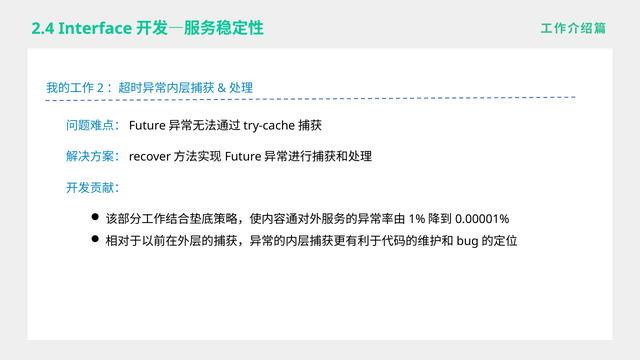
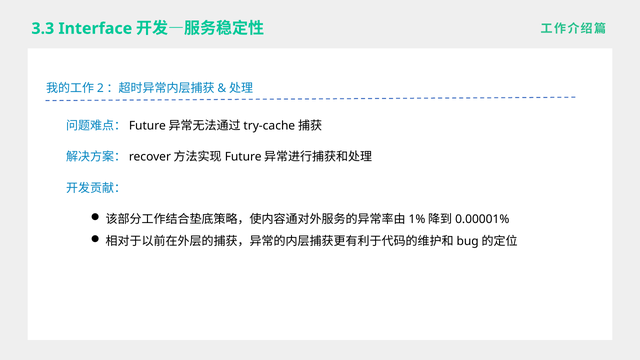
2.4: 2.4 -> 3.3 (43, 29)
